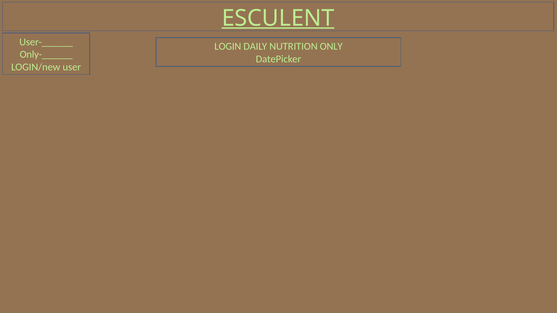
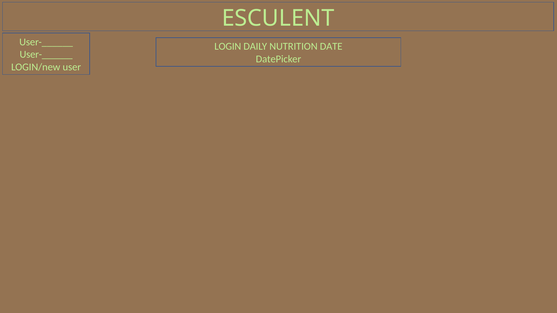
ESCULENT underline: present -> none (278, 18)
ONLY: ONLY -> DATE (331, 47)
Only-______: Only-______ -> User-______ (46, 54)
